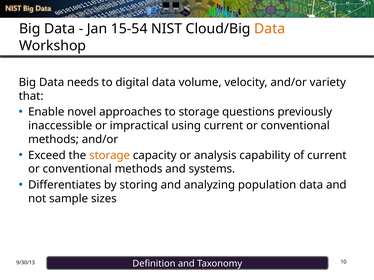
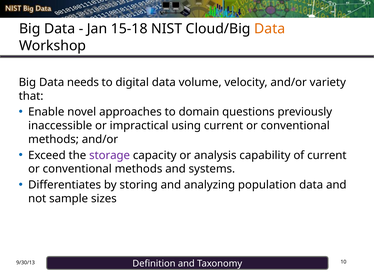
15-54: 15-54 -> 15-18 (129, 29)
to storage: storage -> domain (199, 112)
storage colour: orange -> purple (110, 156)
